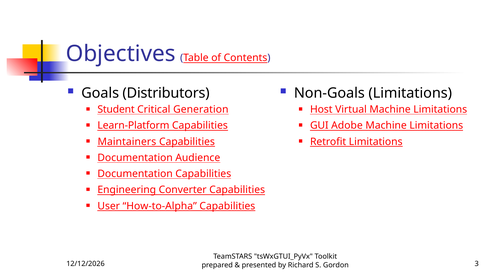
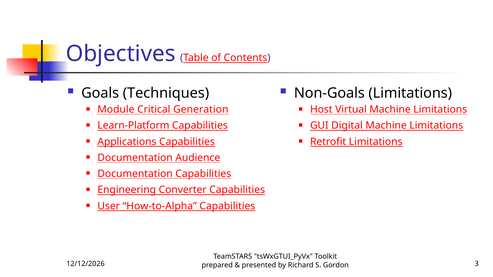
Distributors: Distributors -> Techniques (166, 93)
Student: Student -> Module (116, 110)
Adobe: Adobe -> Digital (347, 126)
Maintainers: Maintainers -> Applications (127, 142)
